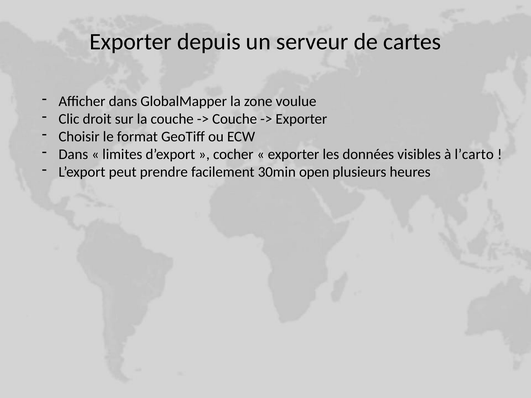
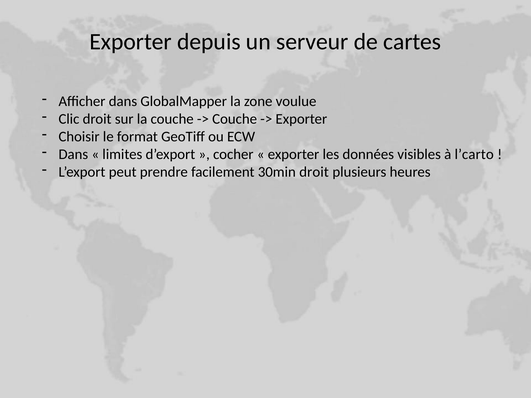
30min open: open -> droit (314, 172)
